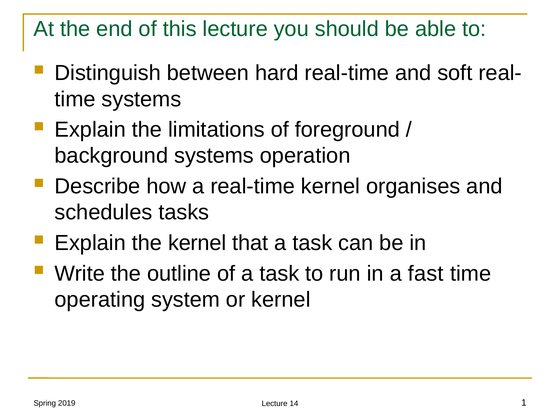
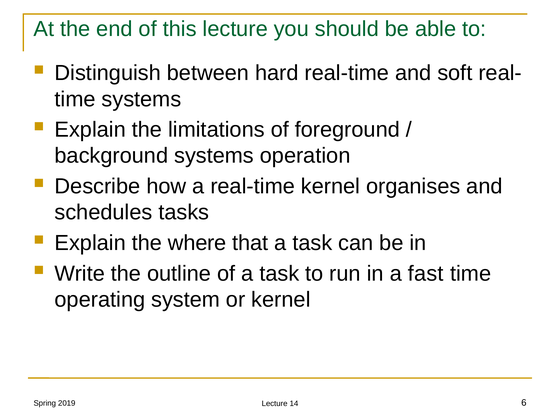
the kernel: kernel -> where (197, 243)
1: 1 -> 6 (524, 403)
